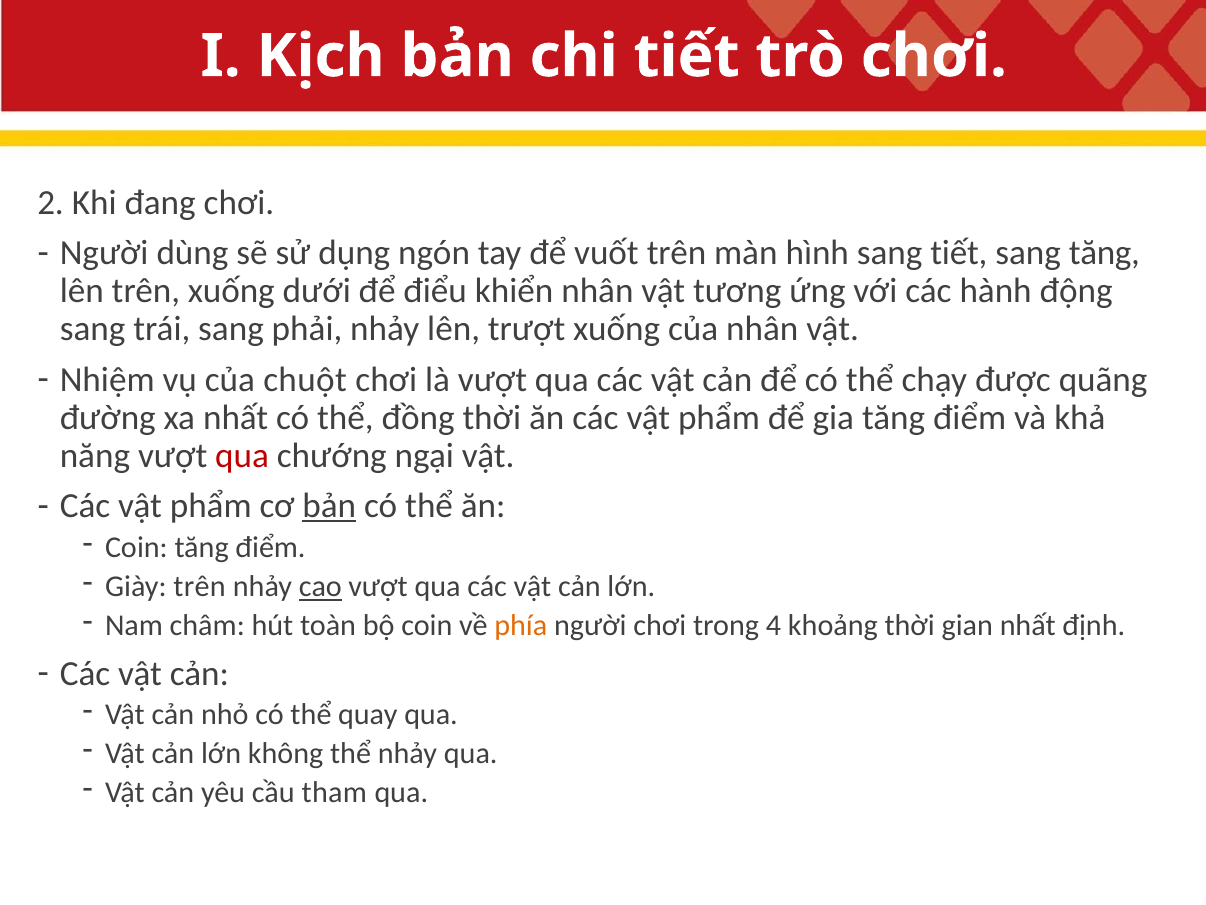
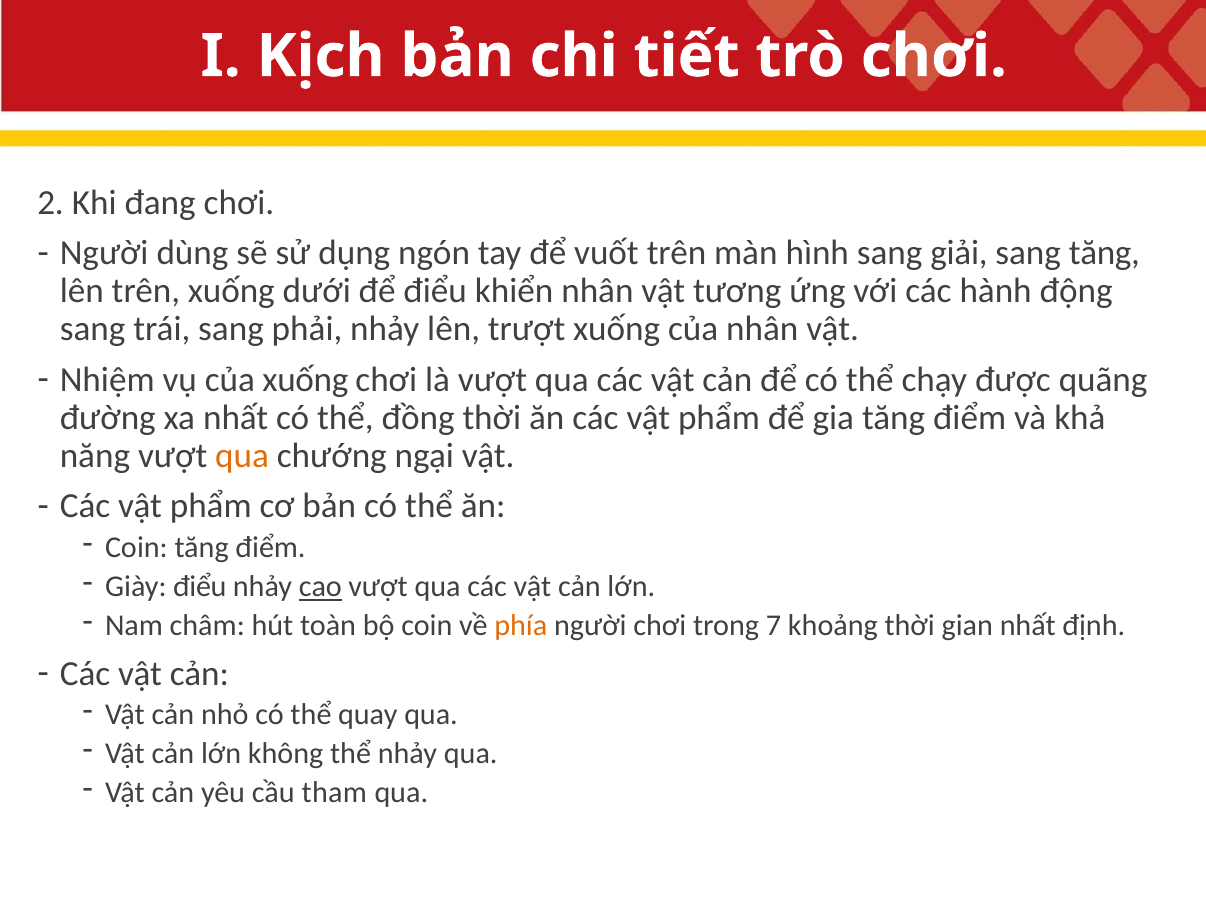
tiết: tiết -> giải (959, 253)
của chuột: chuột -> xuống (305, 379)
qua colour: red -> orange (242, 455)
bản underline: present -> none (329, 506)
Giày trên: trên -> điểu (200, 586)
4: 4 -> 7 (774, 625)
